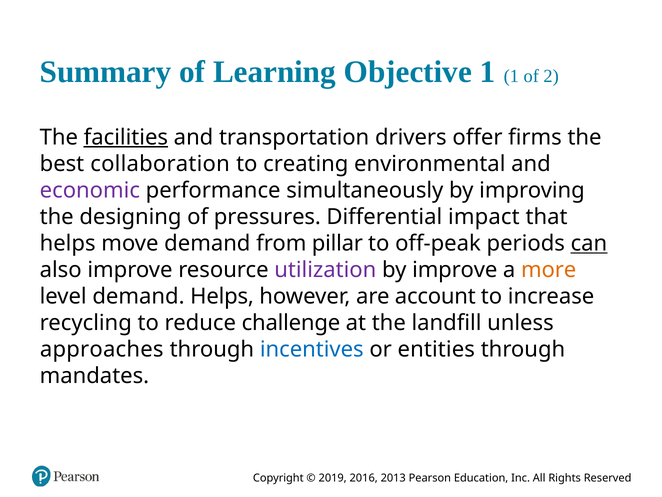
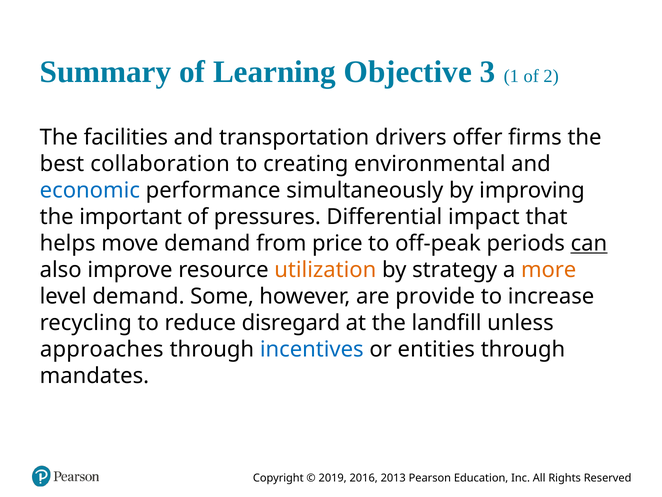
Objective 1: 1 -> 3 (487, 72)
facilities underline: present -> none (126, 137)
economic colour: purple -> blue (90, 190)
designing: designing -> important (131, 217)
pillar: pillar -> price (337, 243)
utilization colour: purple -> orange (325, 270)
by improve: improve -> strategy (455, 270)
demand Helps: Helps -> Some (222, 296)
account: account -> provide (435, 296)
challenge: challenge -> disregard (291, 323)
